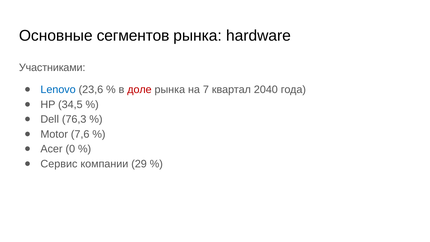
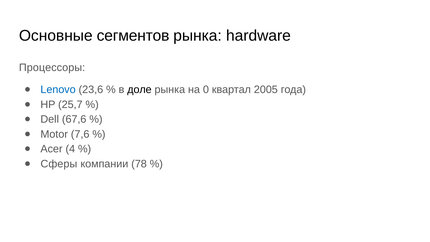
Участниками: Участниками -> Процессоры (52, 68)
доле colour: red -> black (139, 90)
7: 7 -> 0 (206, 90)
2040: 2040 -> 2005 (266, 90)
34,5: 34,5 -> 25,7 (70, 104)
76,3: 76,3 -> 67,6 (74, 119)
0: 0 -> 4 (70, 149)
Сервис: Сервис -> Сферы (59, 164)
29: 29 -> 78 (139, 164)
